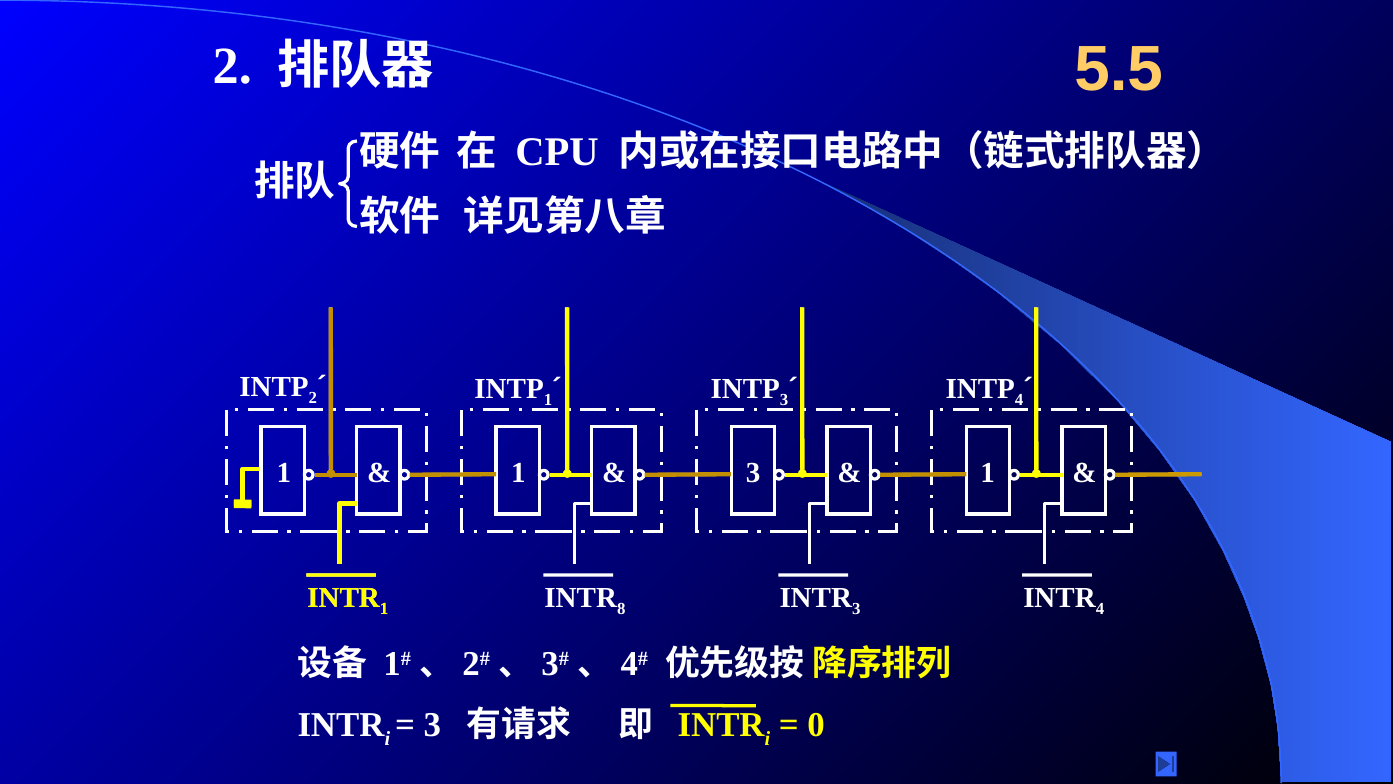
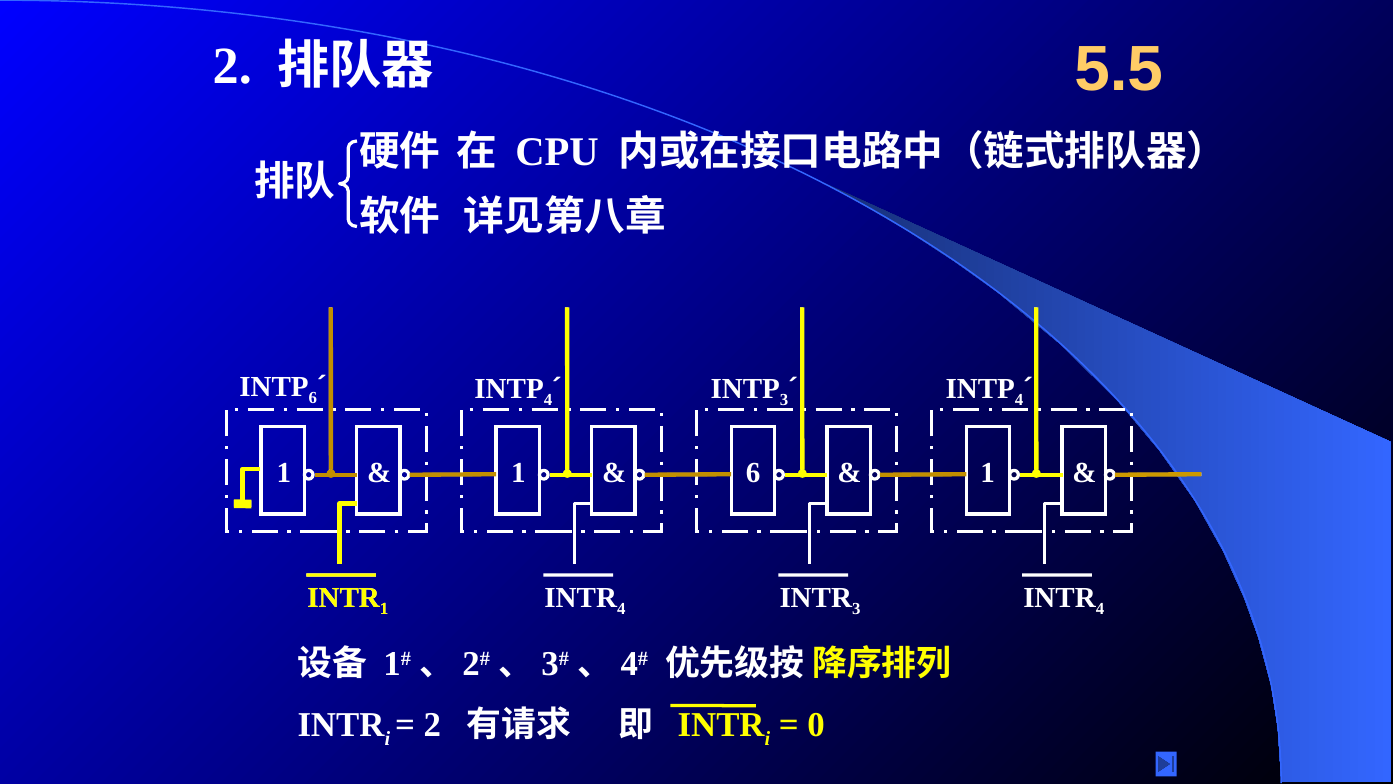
2: 2 -> 6 (313, 398)
1: 1 -> 4 (548, 400)
3: 3 -> 6 (753, 473)
8: 8 -> 4 (621, 609)
3: 3 -> 2 (432, 725)
